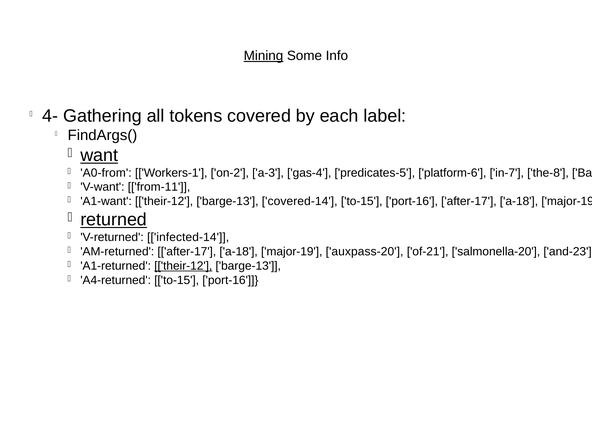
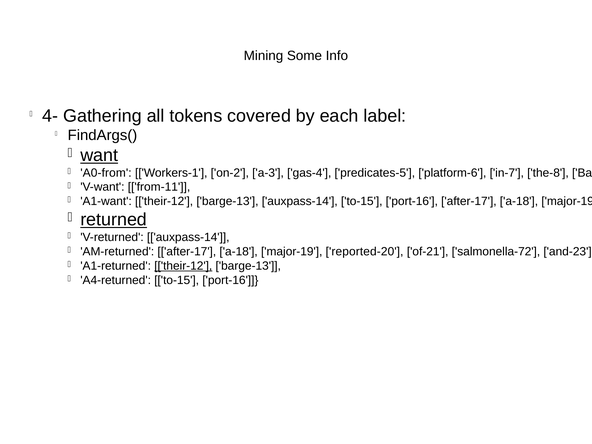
Mining underline: present -> none (263, 56)
barge-13 covered-14: covered-14 -> auxpass-14 (300, 201)
V-returned infected-14: infected-14 -> auxpass-14 (188, 237)
auxpass-20: auxpass-20 -> reported-20 (365, 251)
salmonella-20: salmonella-20 -> salmonella-72 (496, 251)
